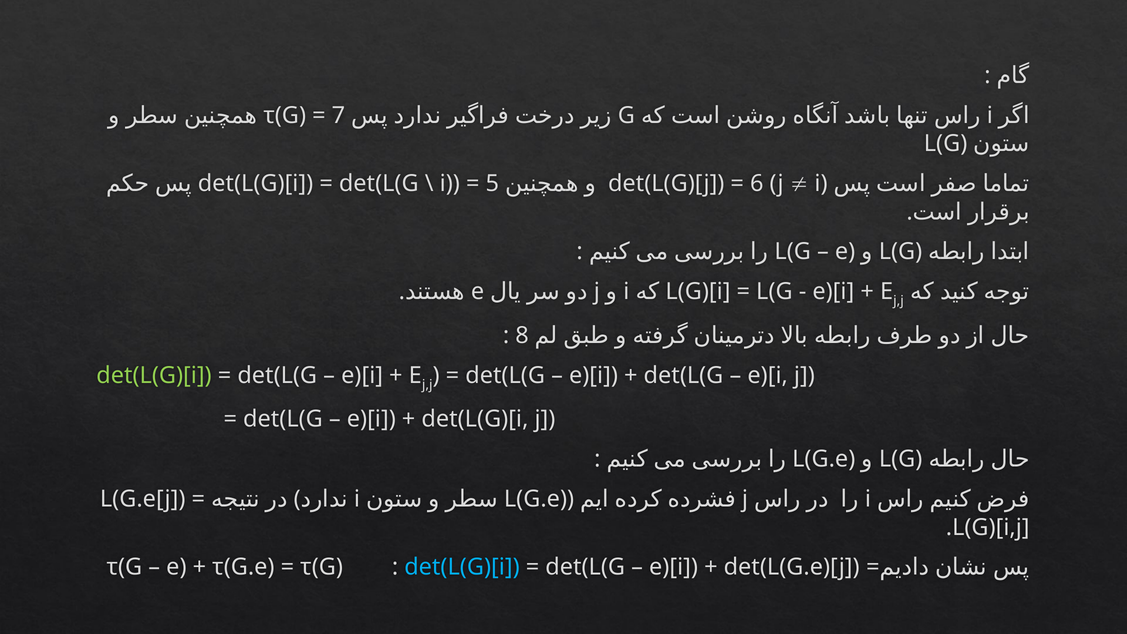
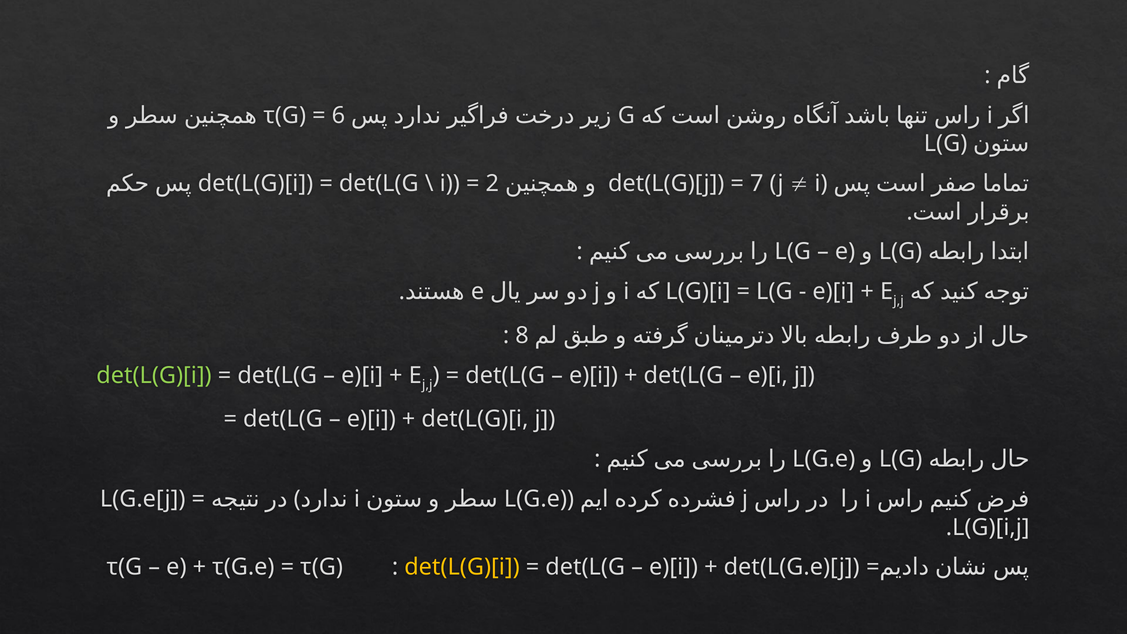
7: 7 -> 6 (338, 115)
5: 5 -> 2 (492, 184)
6: 6 -> 7 (757, 184)
det(L(G)[i colour: light blue -> yellow (462, 567)
